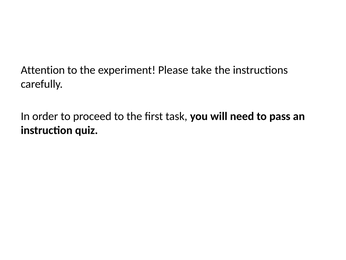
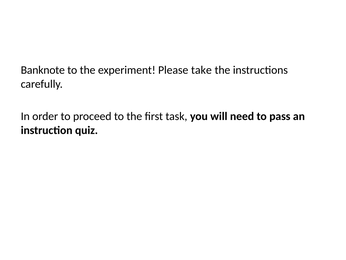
Attention: Attention -> Banknote (43, 70)
